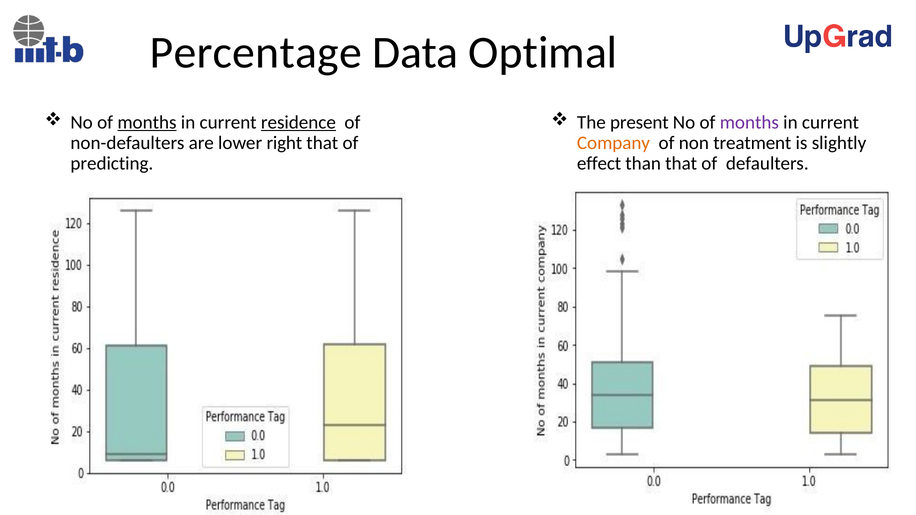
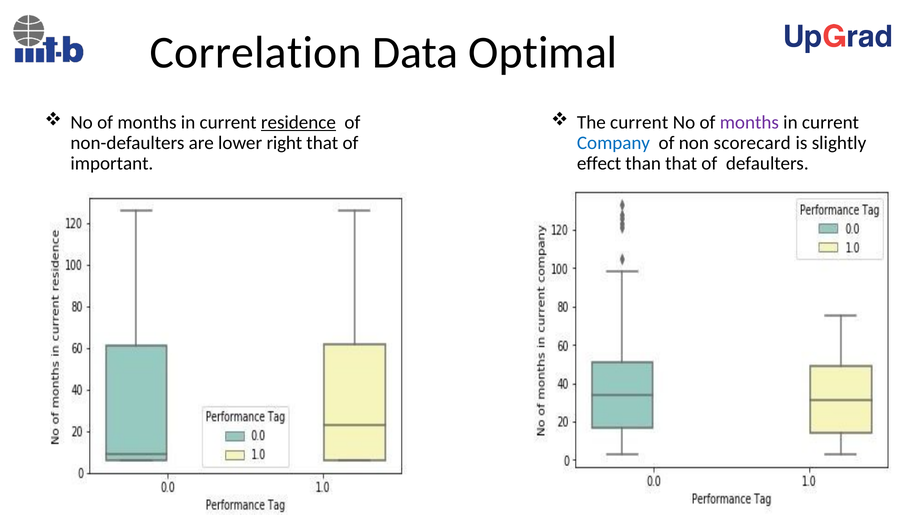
Percentage: Percentage -> Correlation (256, 53)
months underline: present -> none (147, 122)
The present: present -> current (639, 122)
Company colour: orange -> blue (613, 143)
treatment: treatment -> scorecard (752, 143)
predicting: predicting -> important (112, 164)
